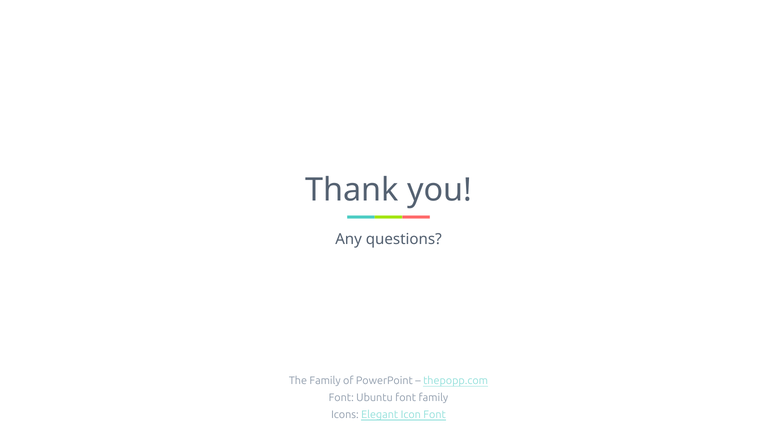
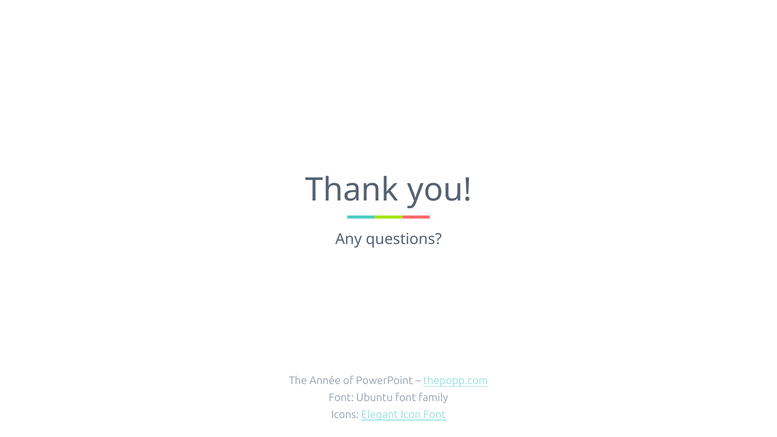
The Family: Family -> Année (325, 381)
